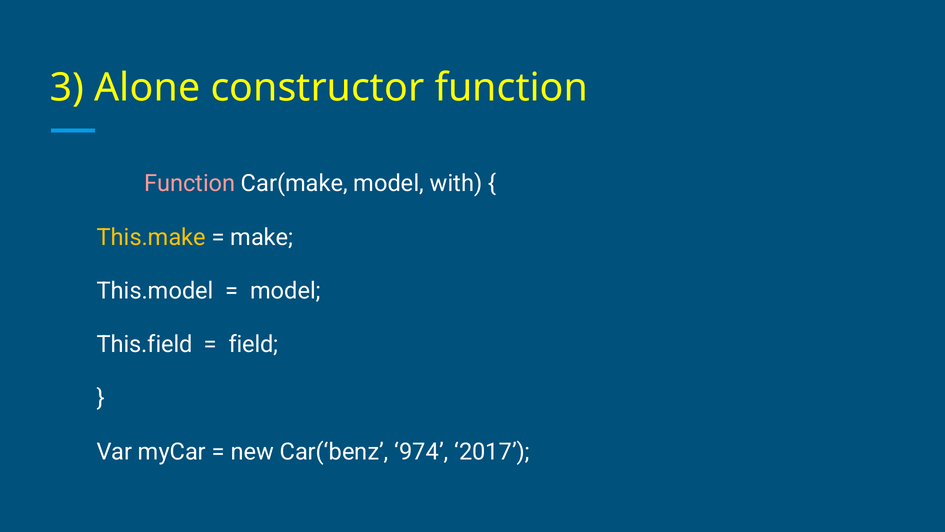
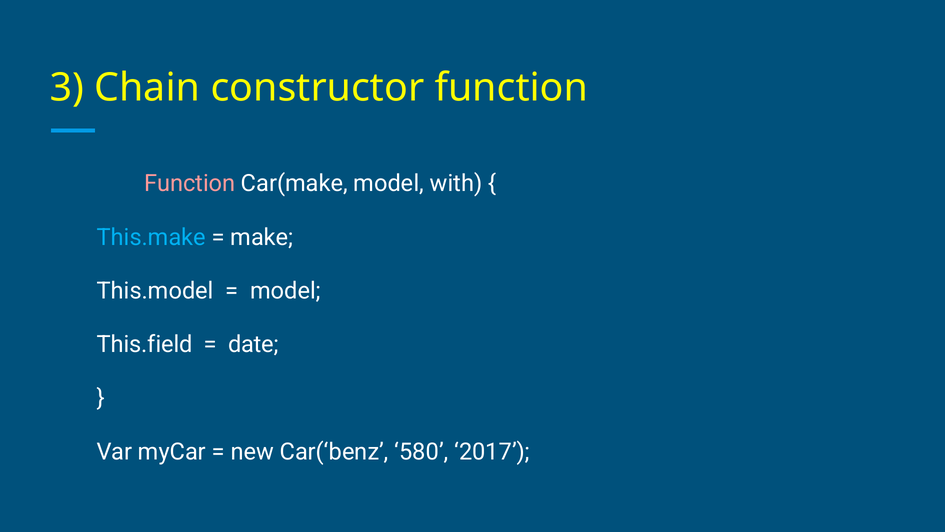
Alone: Alone -> Chain (147, 88)
This.make colour: yellow -> light blue (151, 237)
field: field -> date (253, 344)
974: 974 -> 580 (421, 451)
